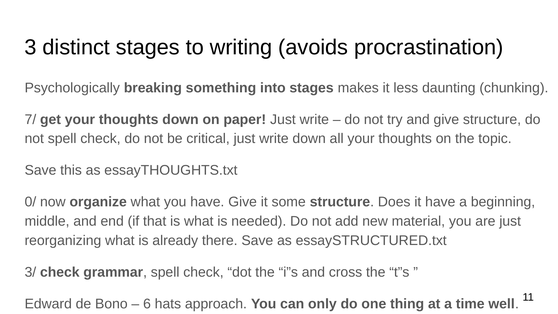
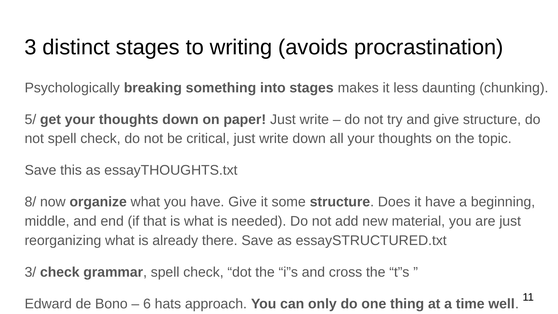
7/: 7/ -> 5/ (30, 119)
0/: 0/ -> 8/ (30, 202)
